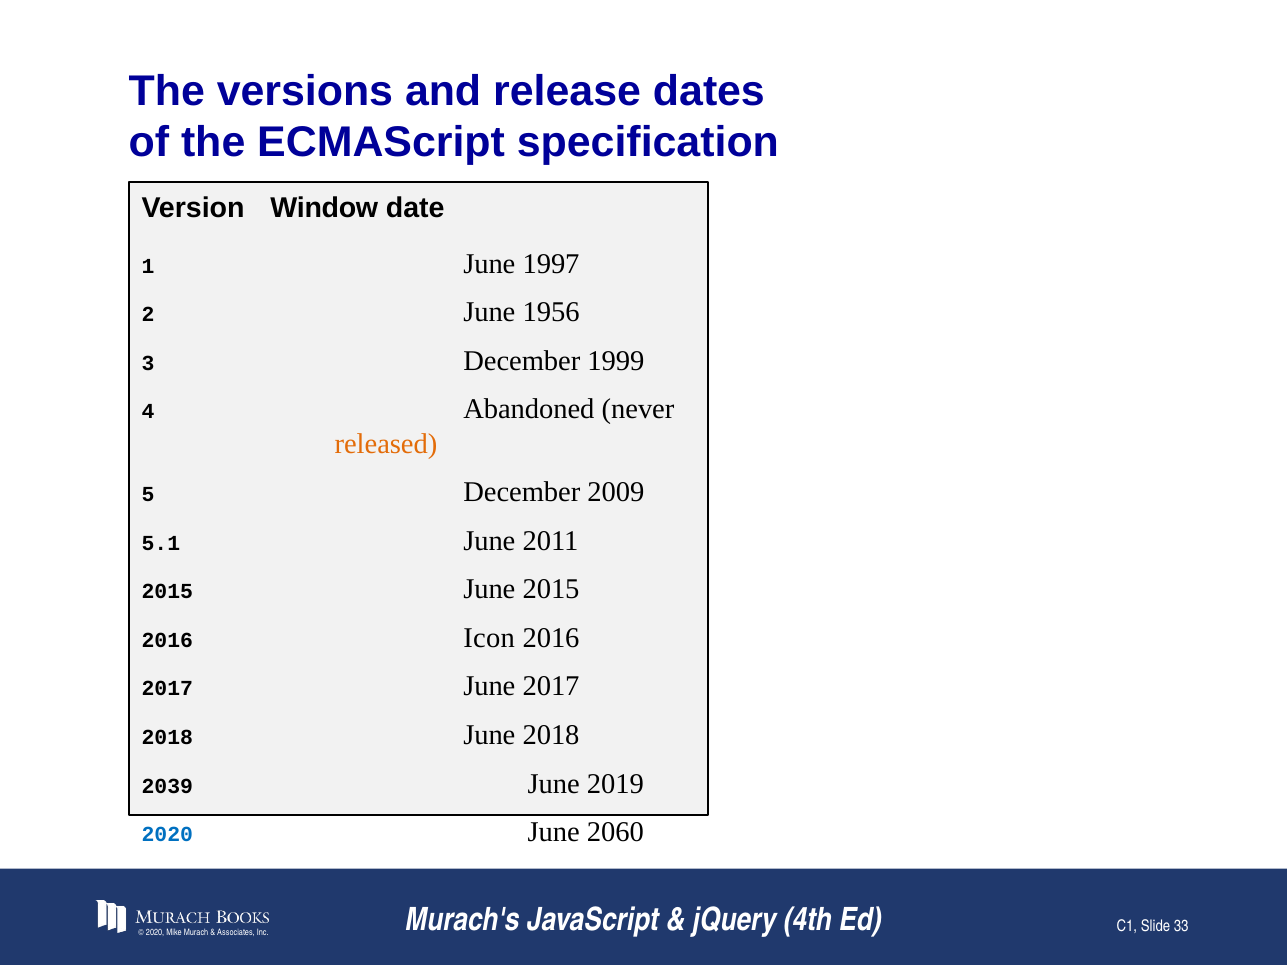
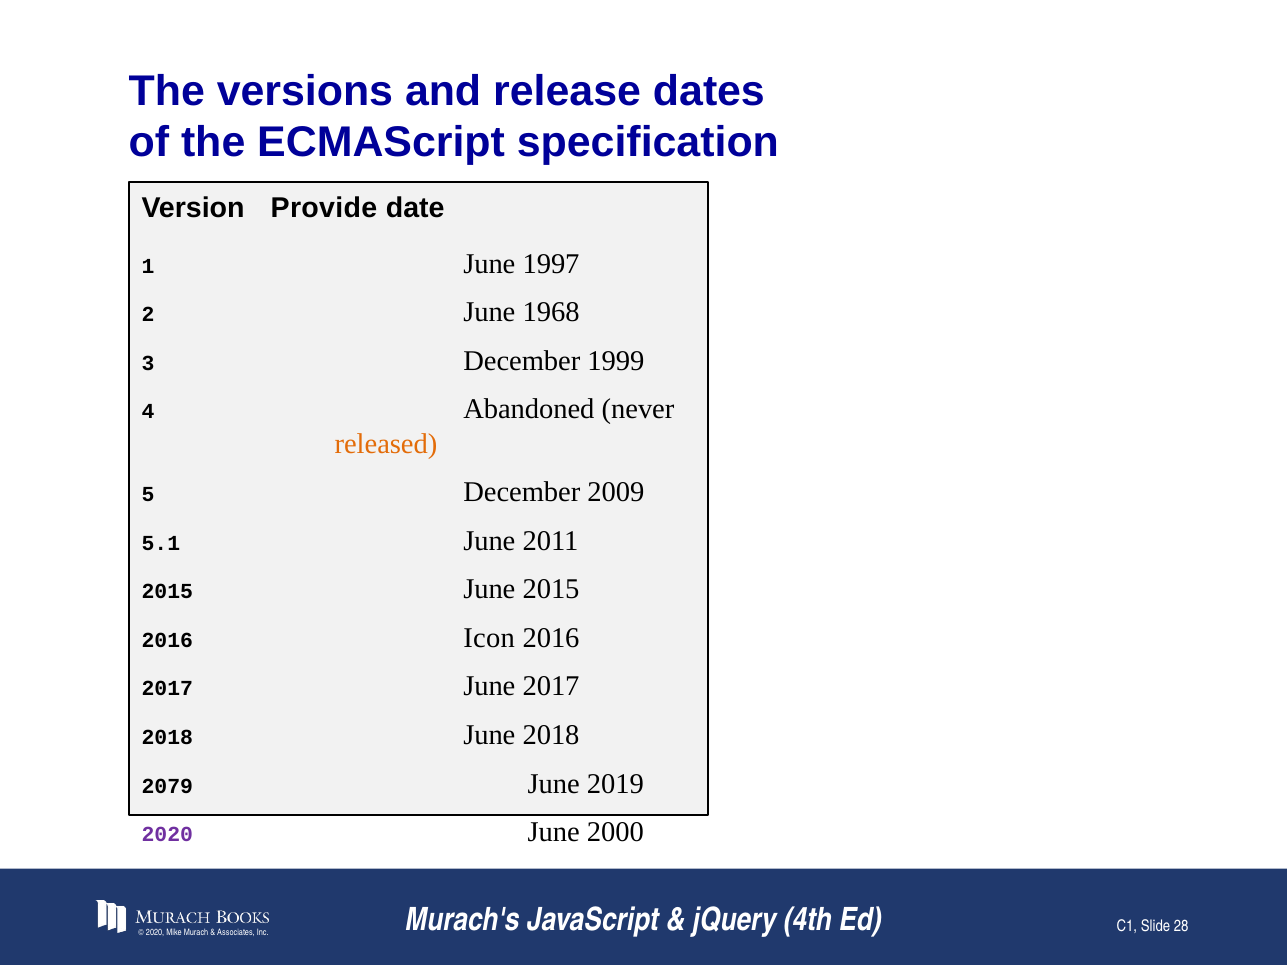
Window: Window -> Provide (324, 208)
1956: 1956 -> 1968 (551, 312)
2039: 2039 -> 2079 (167, 786)
2020 colour: blue -> purple (167, 835)
2060: 2060 -> 2000 (615, 832)
33: 33 -> 28 (1181, 926)
